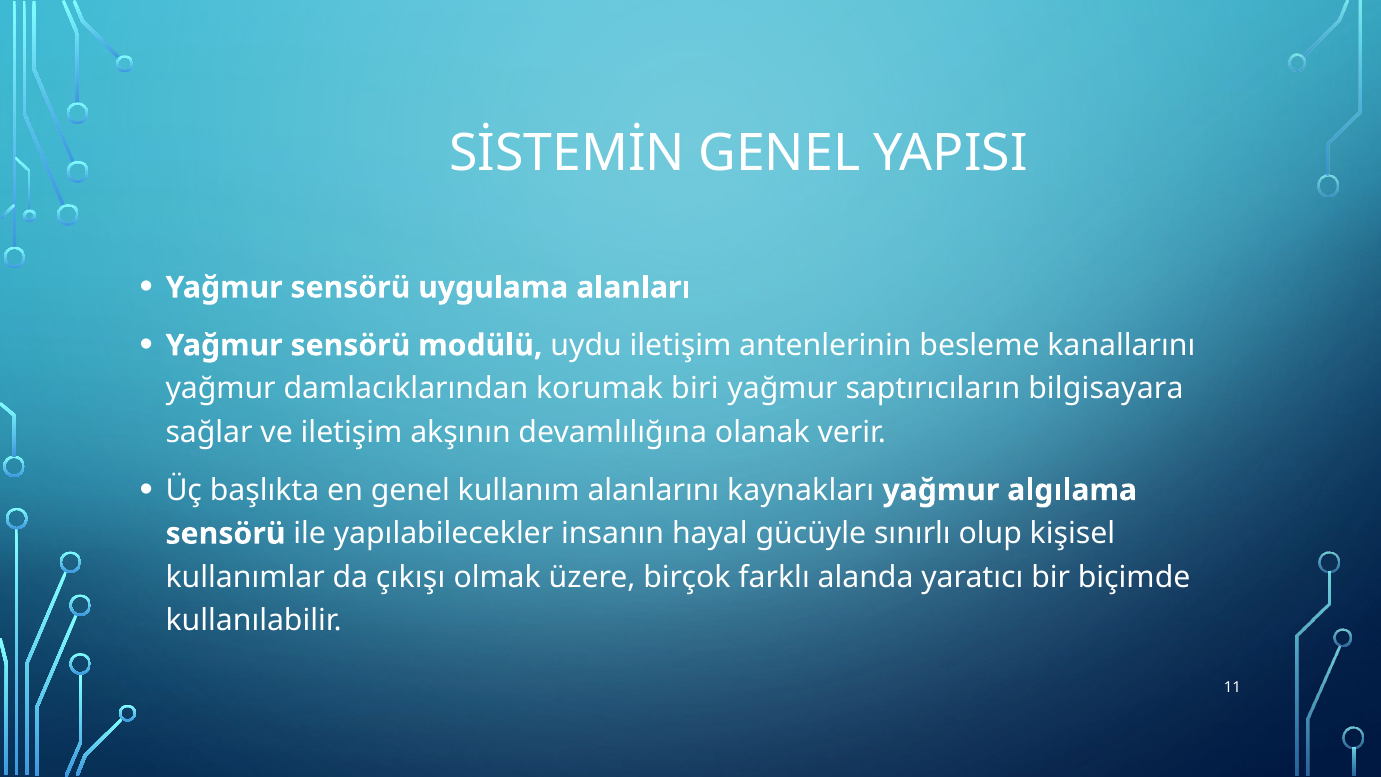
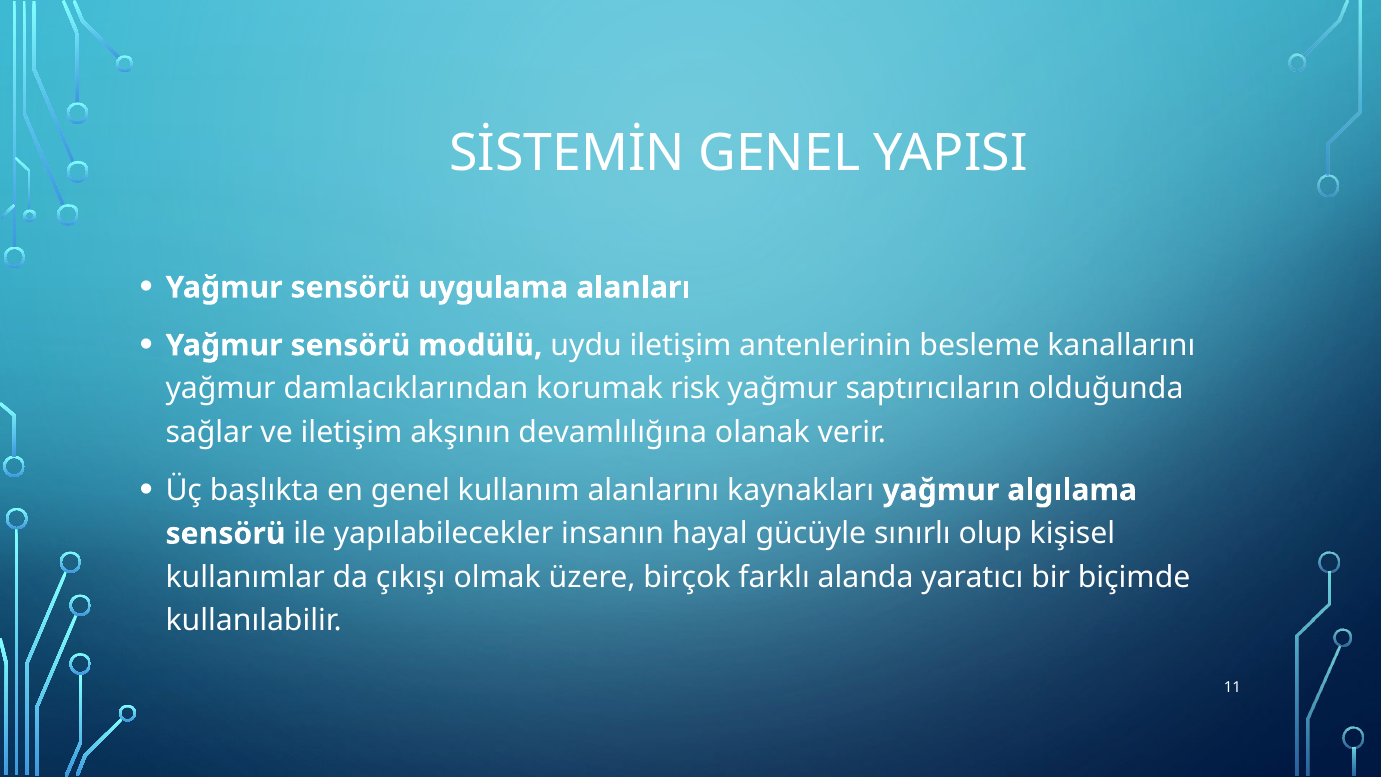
biri: biri -> risk (695, 389)
bilgisayara: bilgisayara -> olduğunda (1106, 389)
